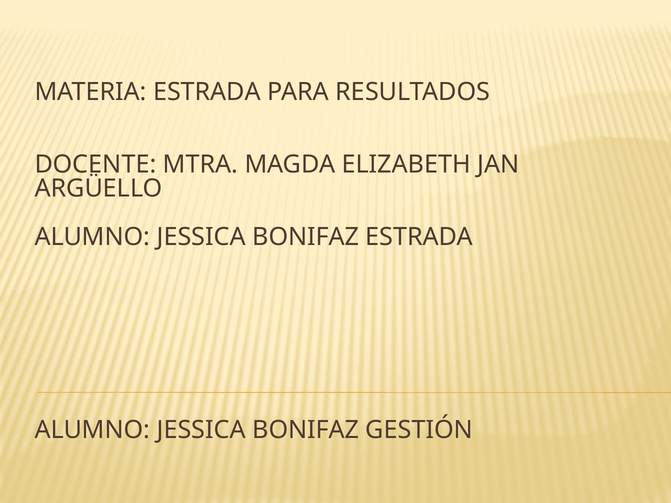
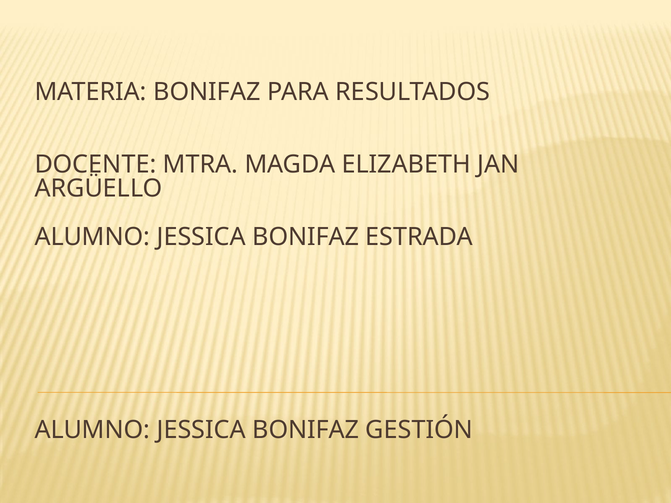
MATERIA ESTRADA: ESTRADA -> BONIFAZ (207, 92)
